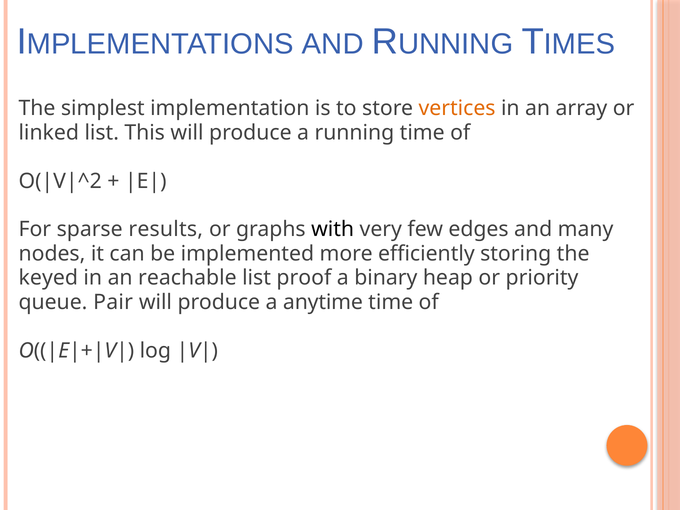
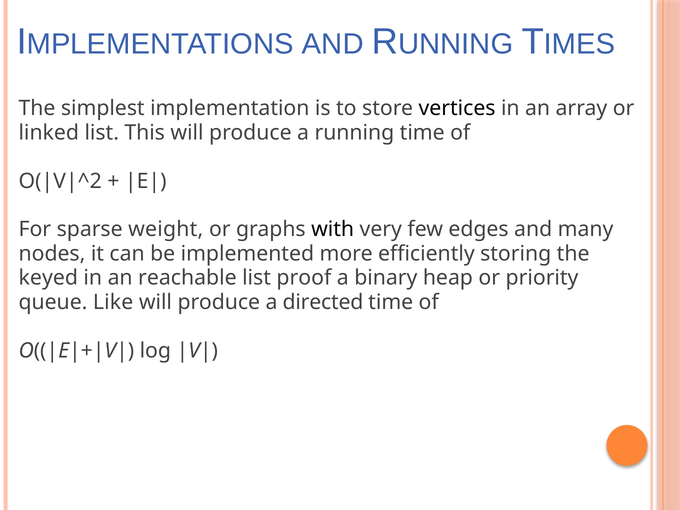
vertices colour: orange -> black (457, 108)
results: results -> weight (166, 229)
Pair: Pair -> Like (113, 302)
anytime: anytime -> directed (323, 302)
